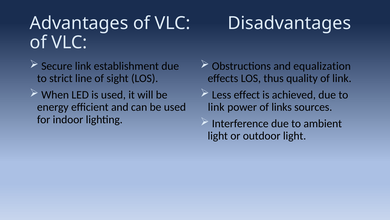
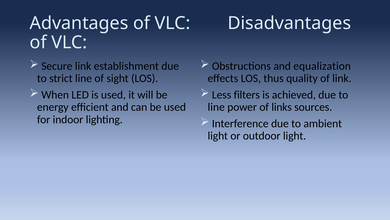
effect: effect -> filters (247, 95)
link: link -> line (216, 107)
